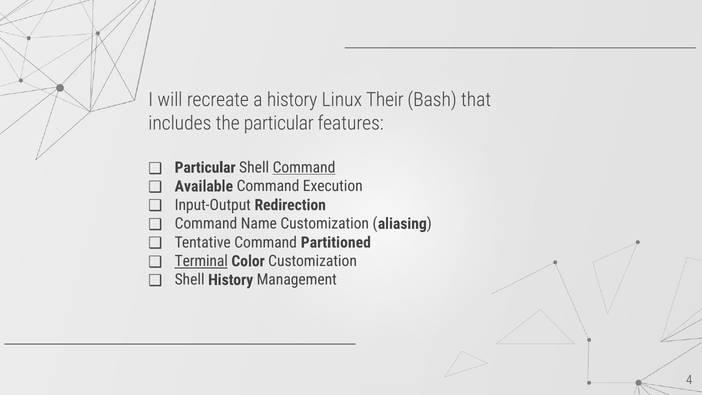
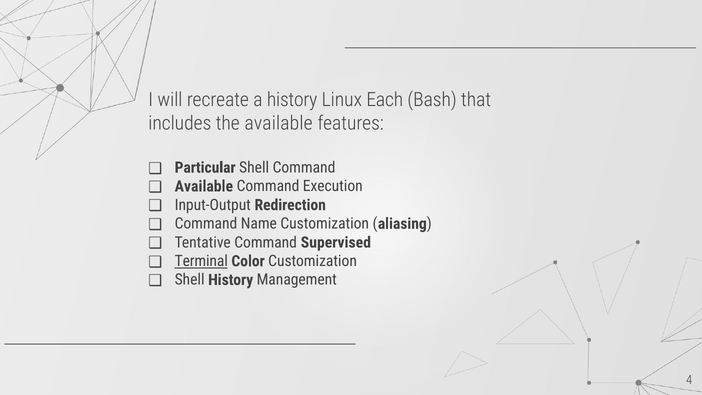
Their: Their -> Each (385, 100)
the particular: particular -> available (279, 123)
Command underline: present -> none (304, 168)
Partitioned: Partitioned -> Supervised (336, 242)
